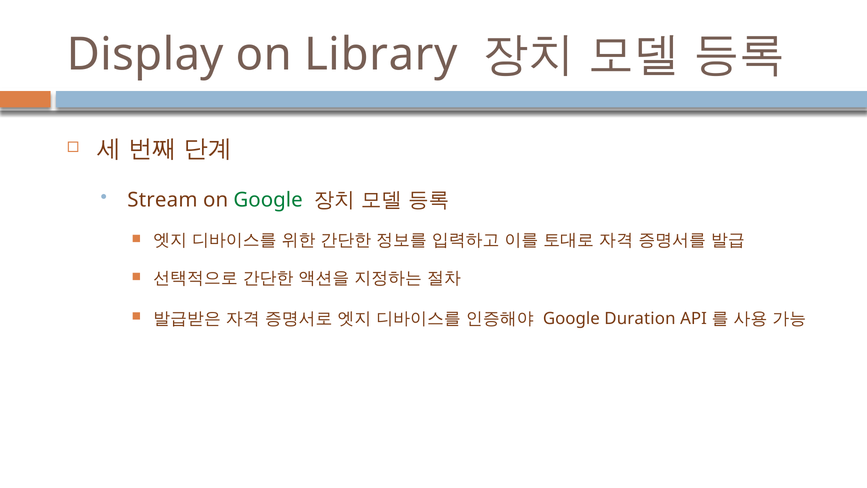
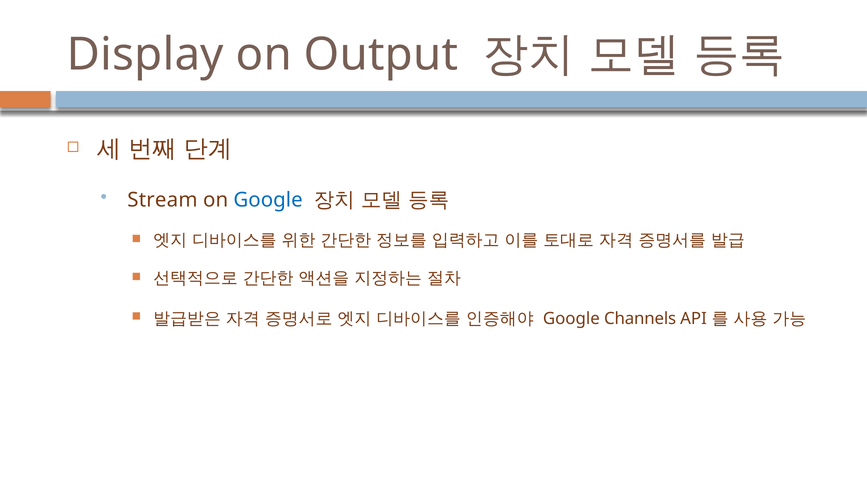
Library: Library -> Output (381, 54)
Google colour: green -> blue (268, 200)
Duration: Duration -> Channels (640, 319)
